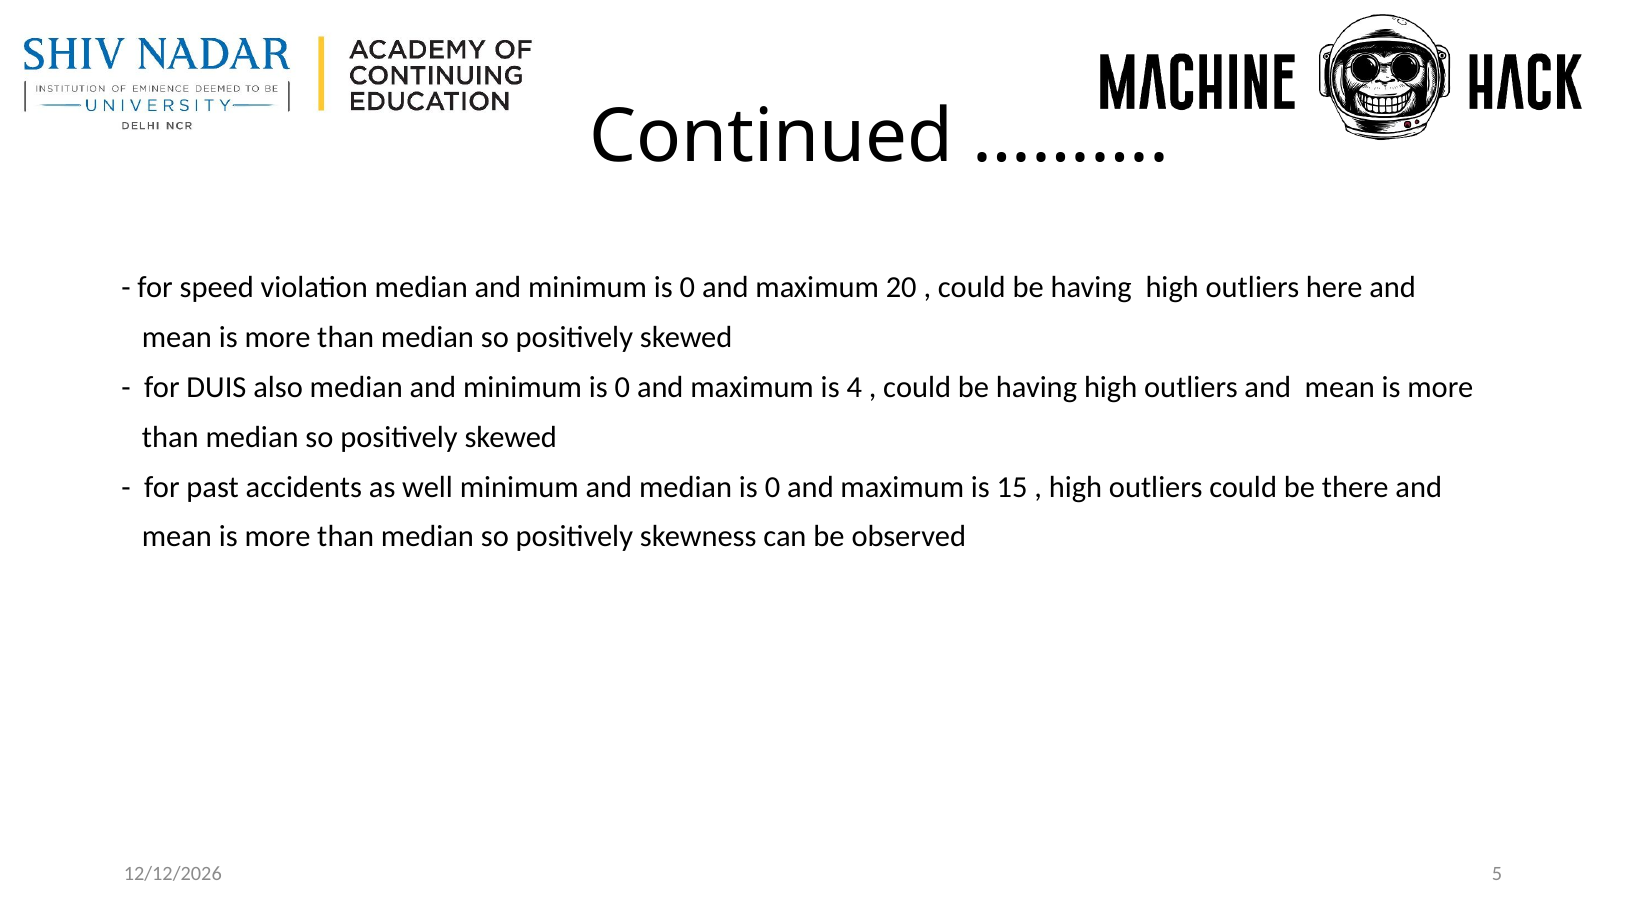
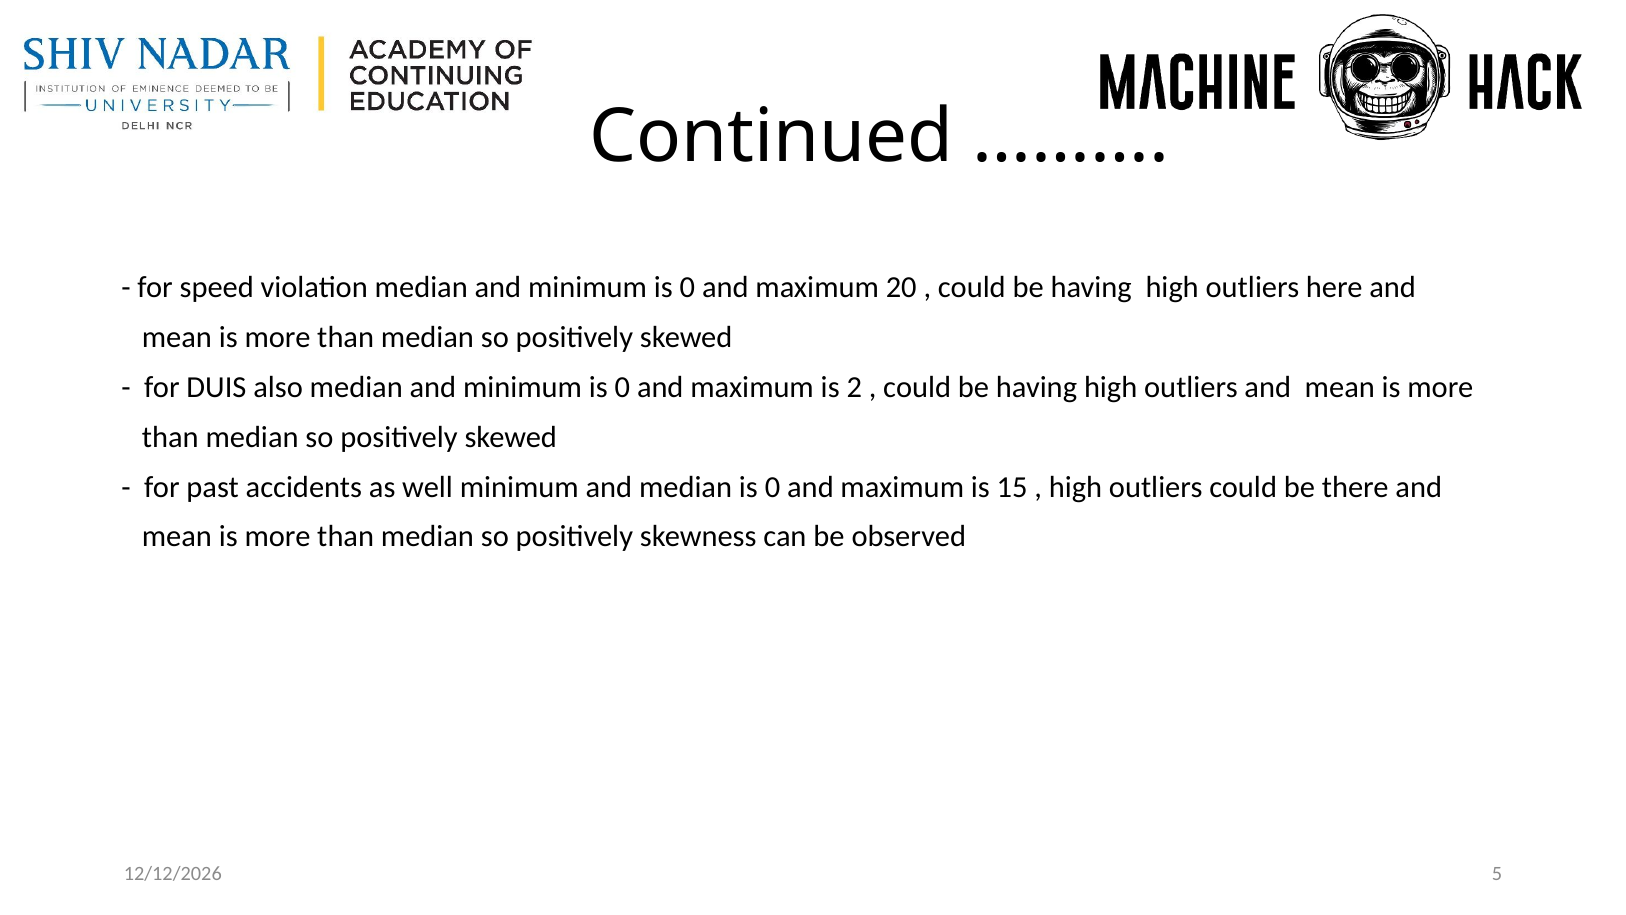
4: 4 -> 2 (854, 387)
